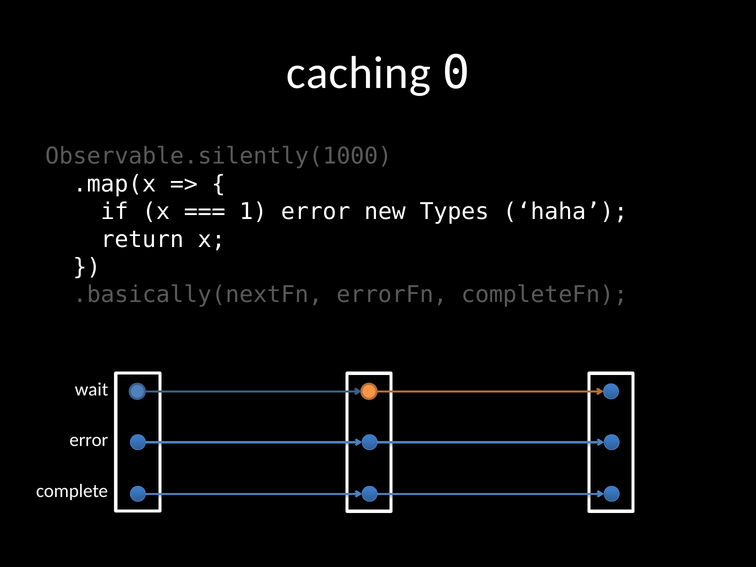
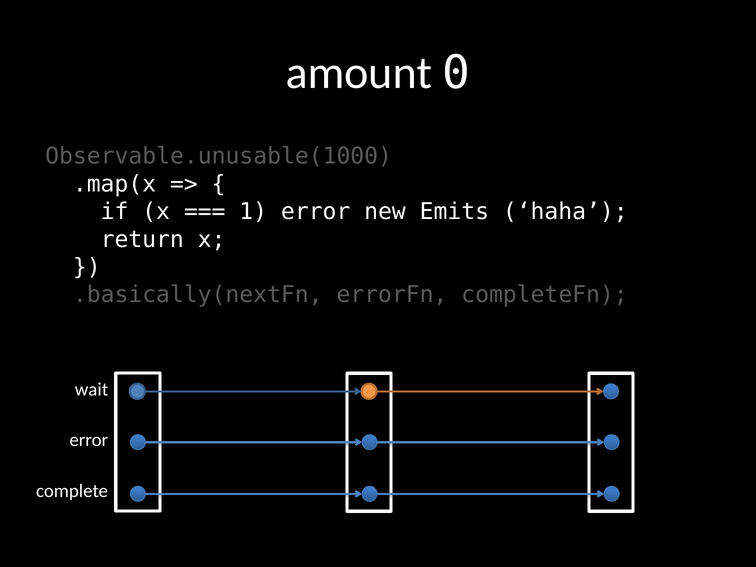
caching: caching -> amount (359, 73)
Observable.silently(1000: Observable.silently(1000 -> Observable.unusable(1000 (219, 156)
Types: Types -> Emits (454, 212)
